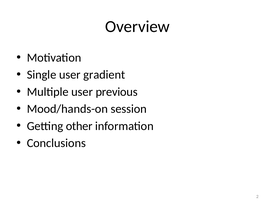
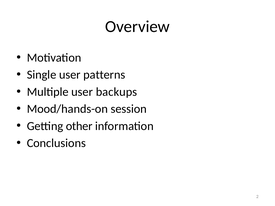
gradient: gradient -> patterns (104, 75)
previous: previous -> backups (117, 92)
